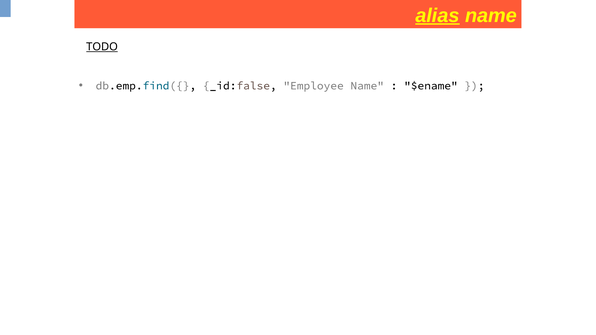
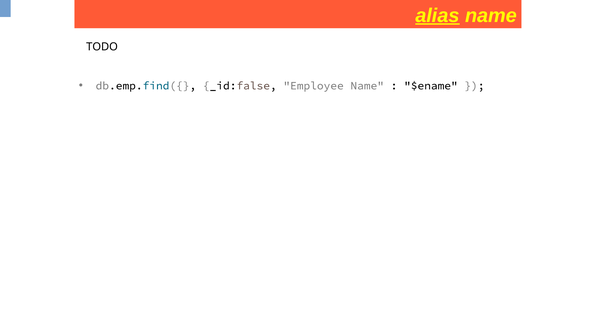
TODO underline: present -> none (102, 47)
